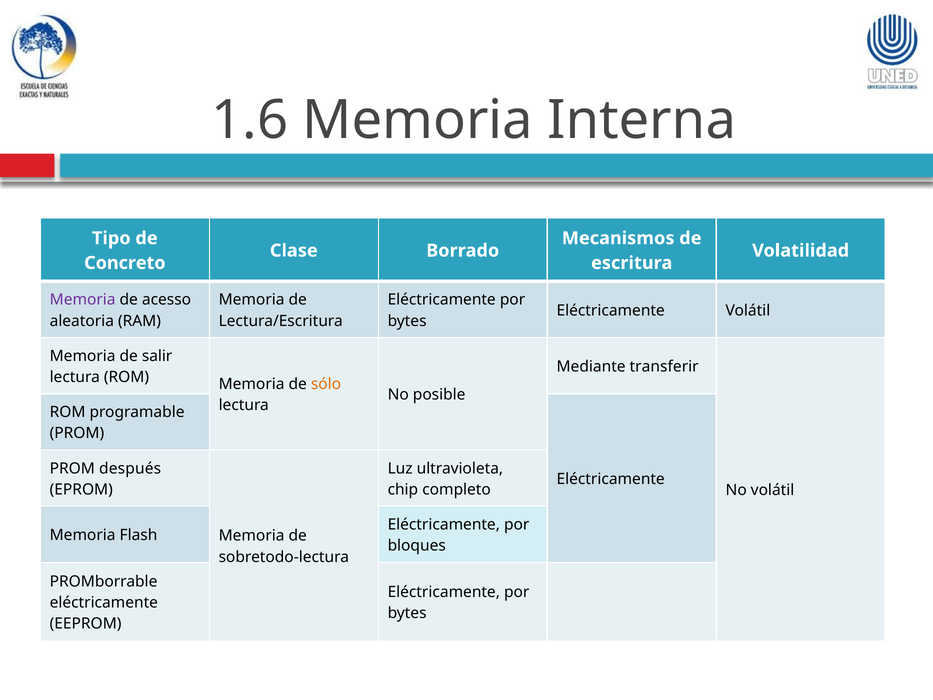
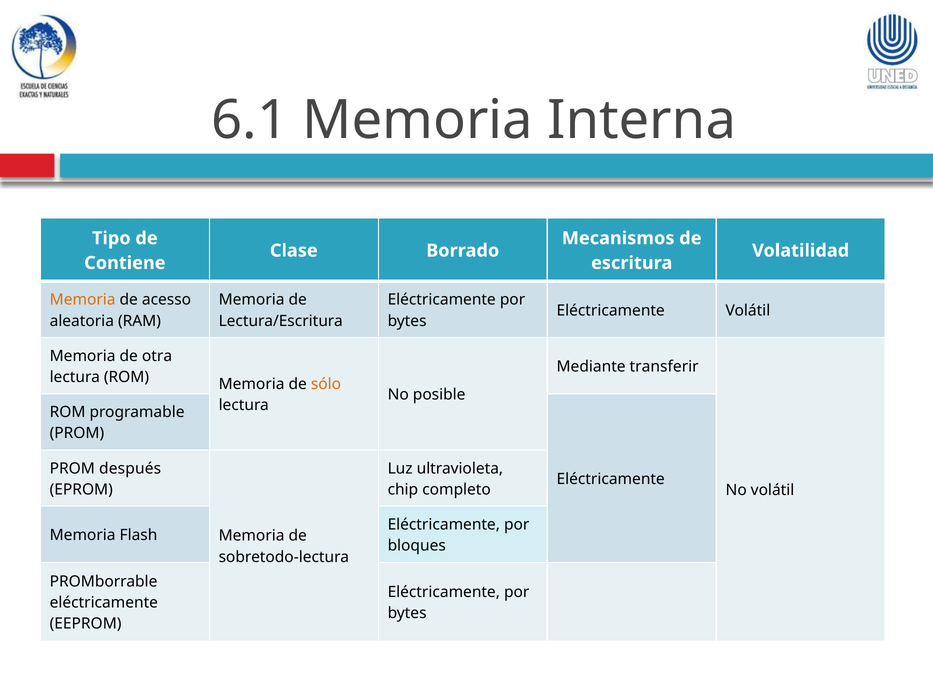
1.6: 1.6 -> 6.1 (250, 120)
Concreto: Concreto -> Contiene (125, 263)
Memoria colour: purple -> orange (83, 300)
salir: salir -> otra (157, 356)
